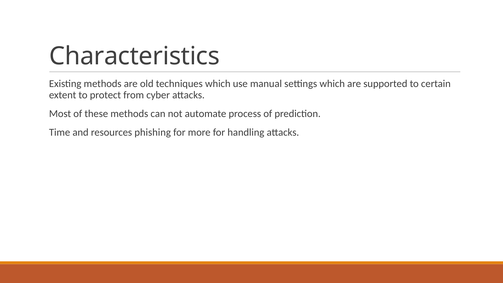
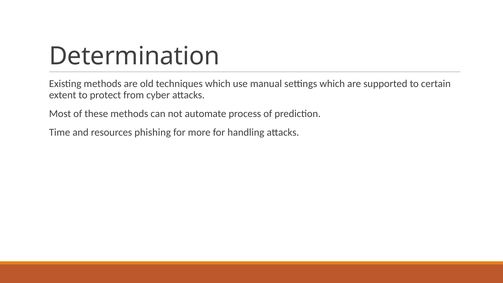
Characteristics: Characteristics -> Determination (134, 56)
